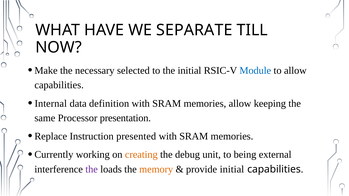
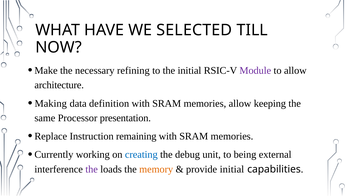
SEPARATE: SEPARATE -> SELECTED (194, 30)
selected: selected -> refining (133, 71)
Module colour: blue -> purple (255, 71)
capabilities: capabilities -> architecture (59, 85)
Internal: Internal -> Making (51, 104)
presented: presented -> remaining (136, 137)
creating colour: orange -> blue (141, 155)
